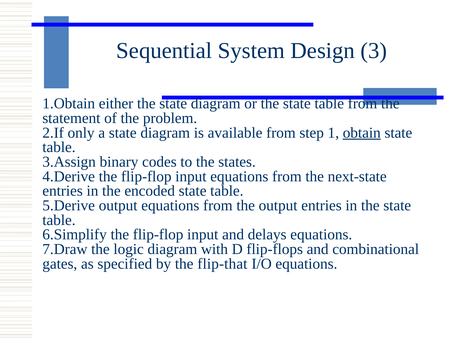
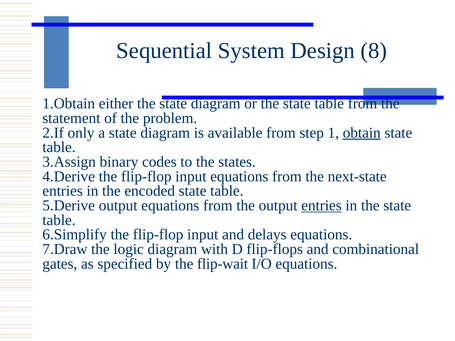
3: 3 -> 8 (374, 51)
entries underline: none -> present (321, 206)
flip-that: flip-that -> flip-wait (223, 264)
